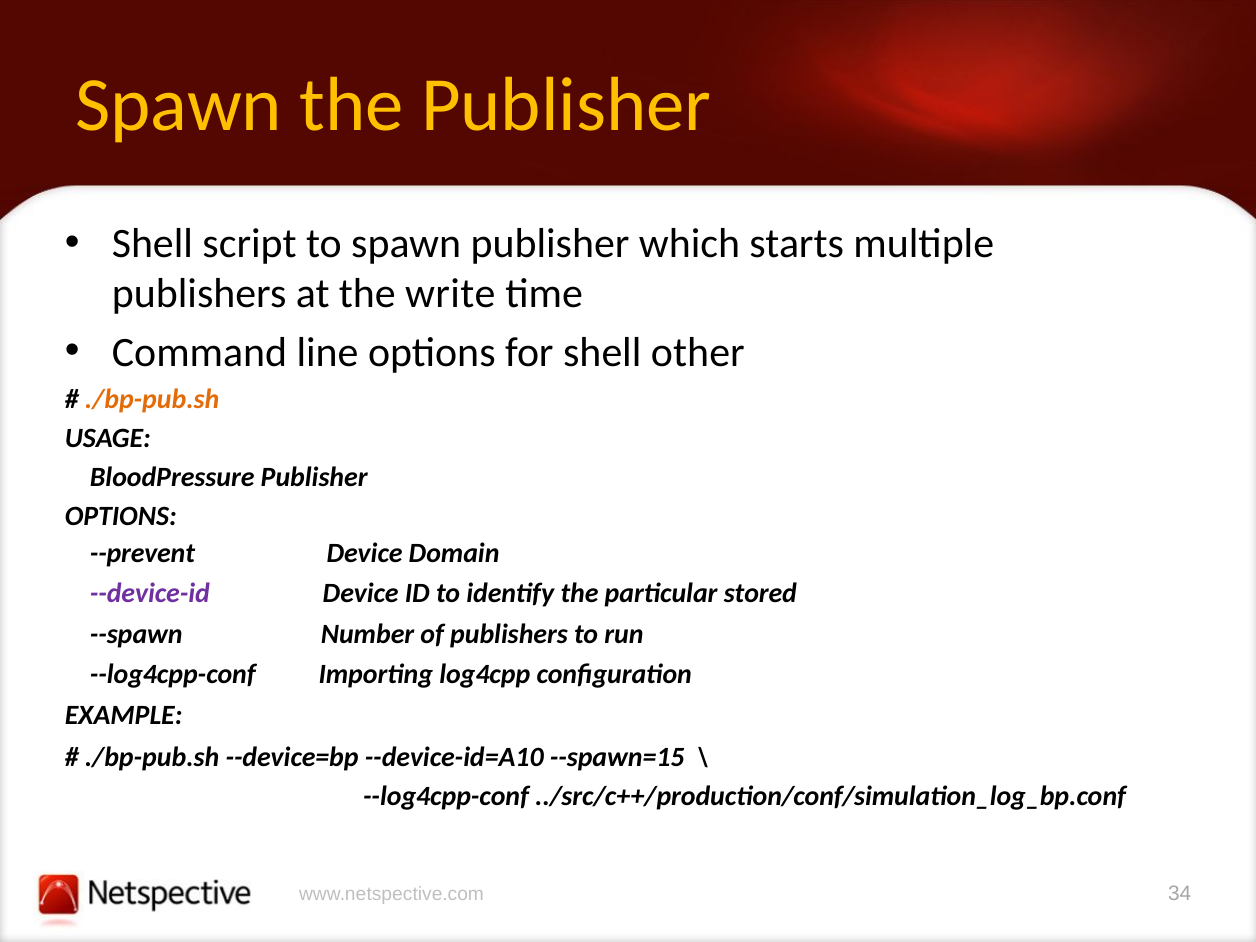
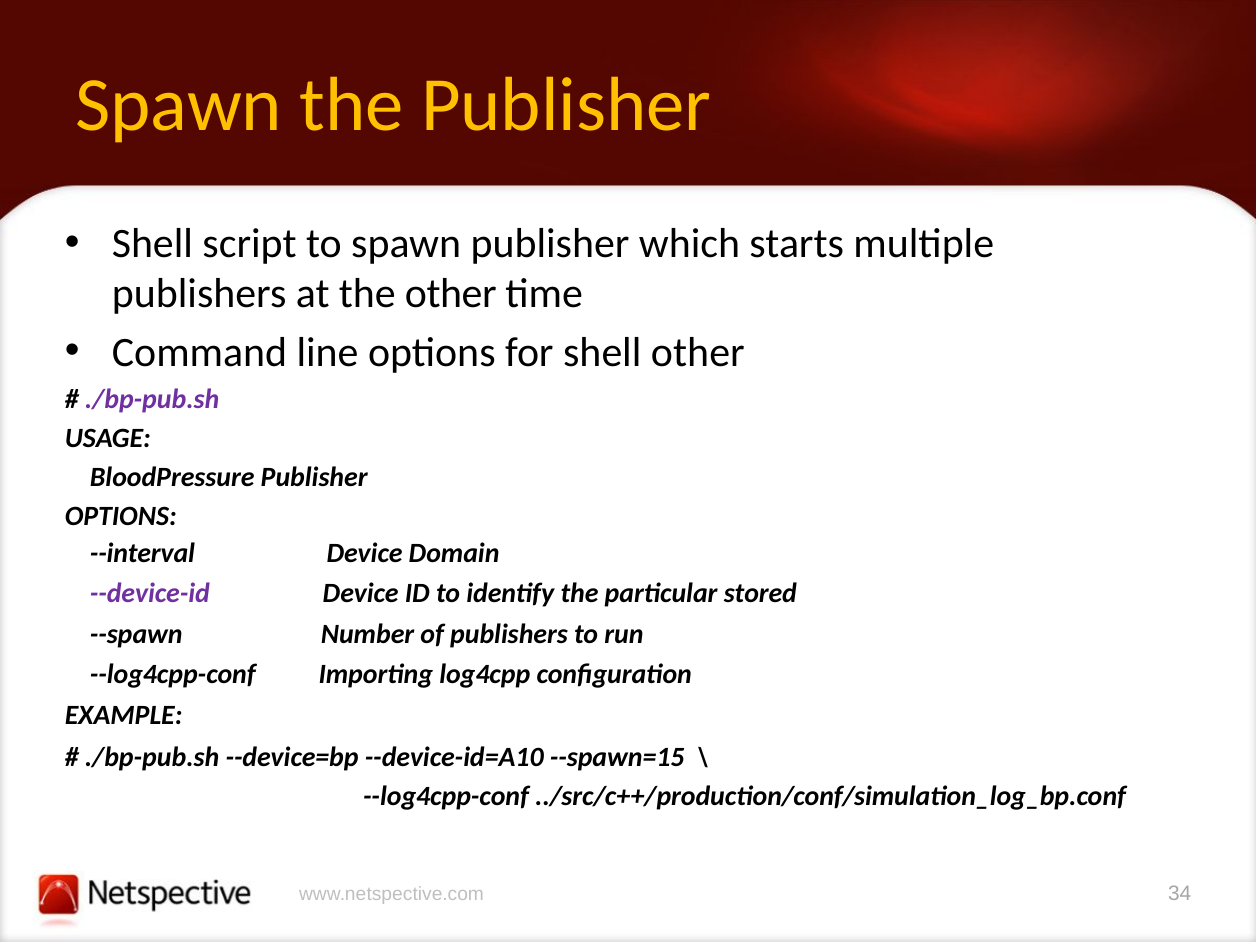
the write: write -> other (451, 294)
./bp-pub.sh colour: orange -> purple (152, 399)
--prevent: --prevent -> --interval (142, 553)
